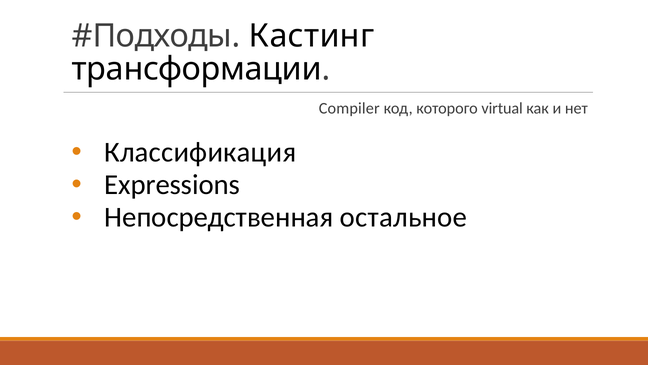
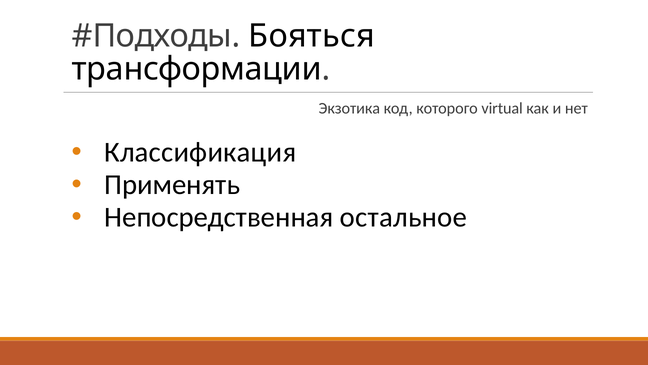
Кастинг: Кастинг -> Бояться (312, 36)
Compiler: Compiler -> Экзотика (349, 108)
Expressions: Expressions -> Применять (172, 184)
